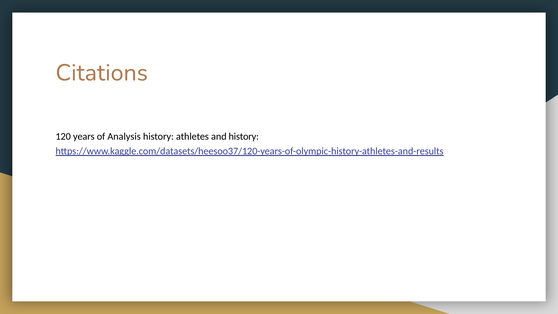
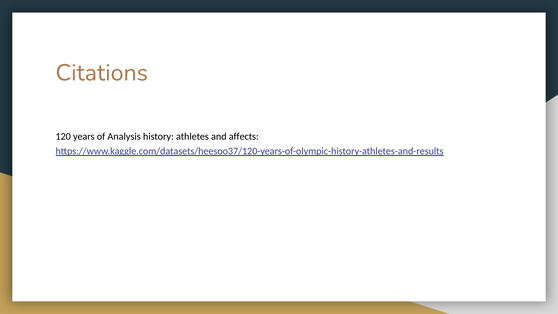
and history: history -> affects (244, 136)
